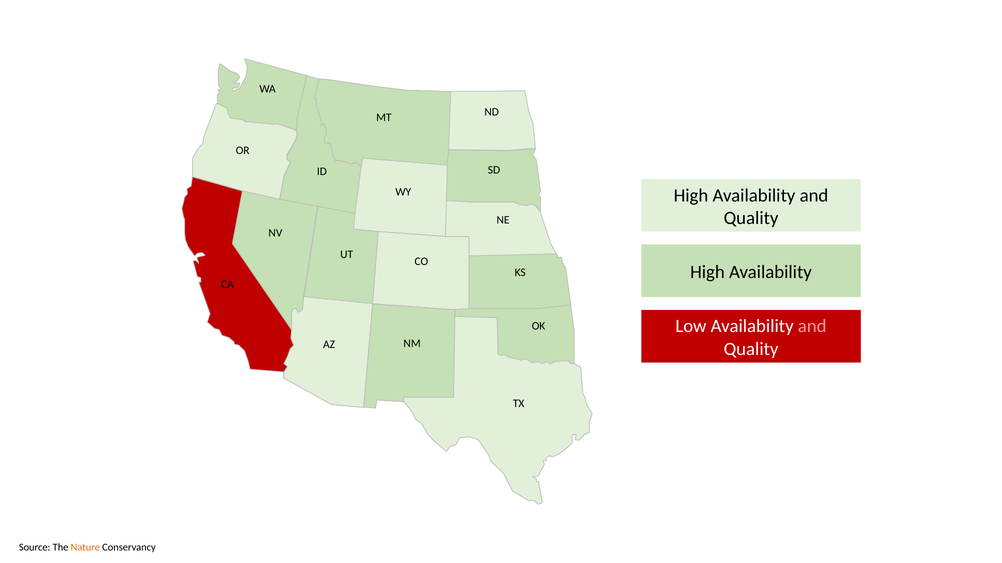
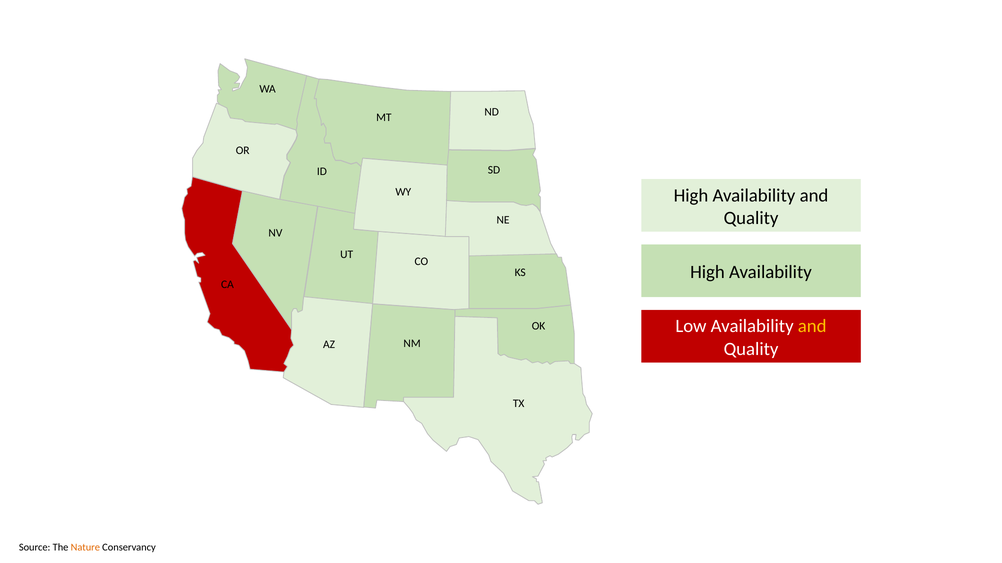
and colour: pink -> yellow (812, 327)
